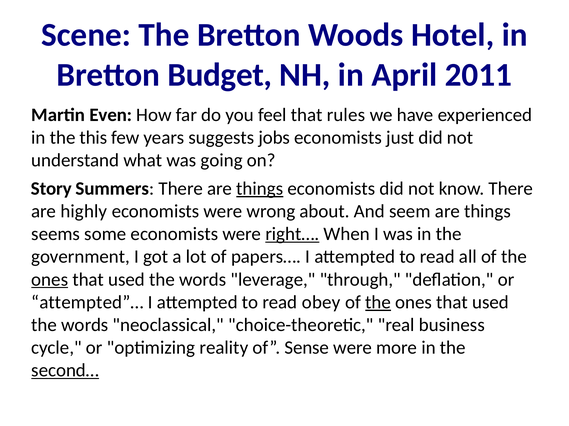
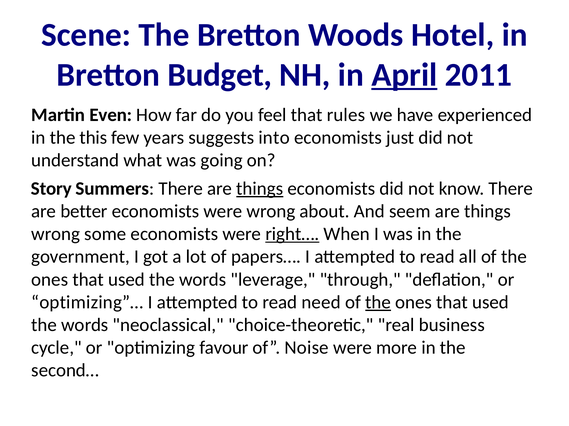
April underline: none -> present (404, 75)
jobs: jobs -> into (274, 138)
highly: highly -> better (84, 212)
seems: seems -> wrong (56, 234)
ones underline: present -> none (50, 280)
attempted”…: attempted”… -> optimizing”… (87, 303)
obey: obey -> need (321, 303)
reality: reality -> favour (224, 348)
Sense: Sense -> Noise (307, 348)
second… underline: present -> none (65, 371)
